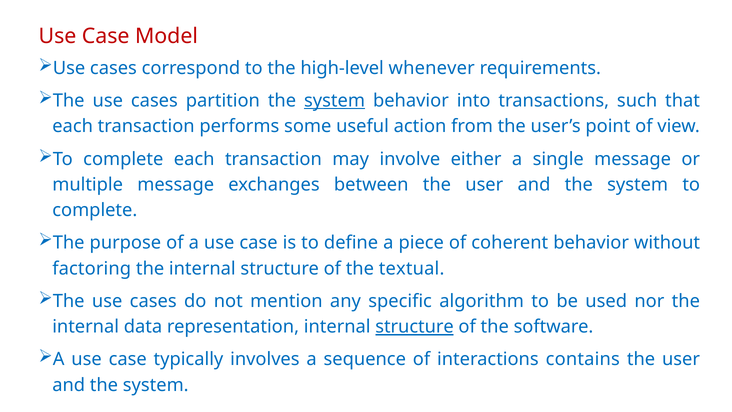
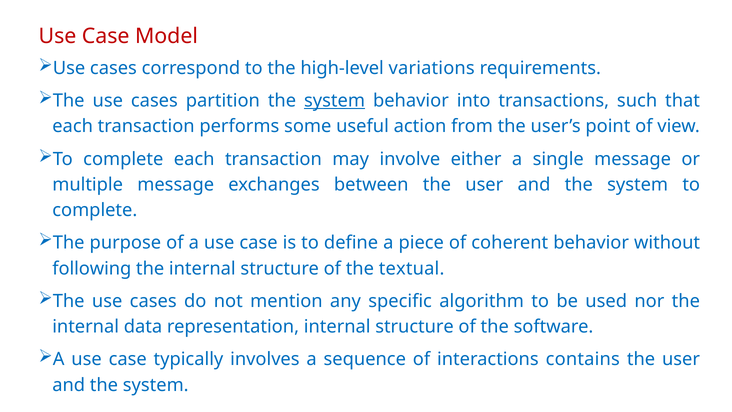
whenever: whenever -> variations (432, 68)
factoring: factoring -> following (92, 268)
structure underline: present -> none (415, 327)
